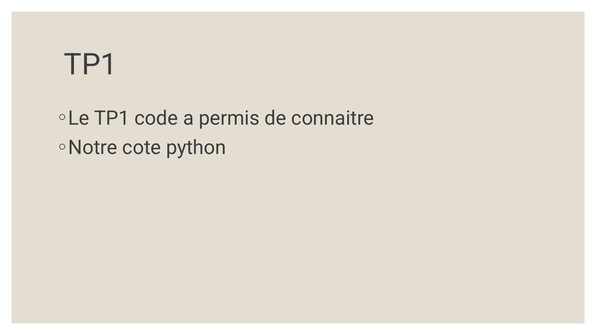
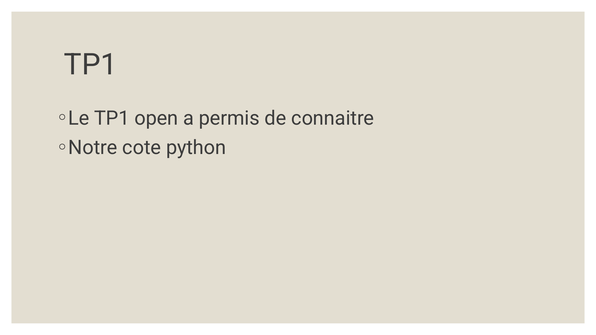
code: code -> open (156, 118)
